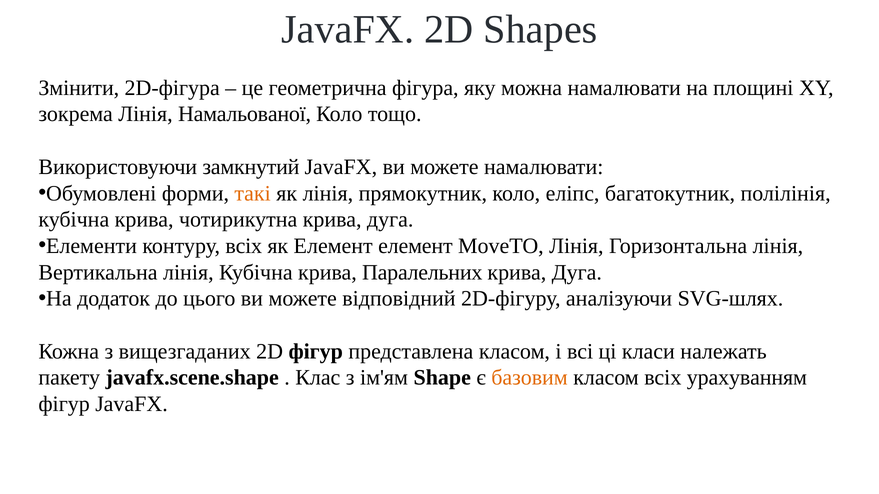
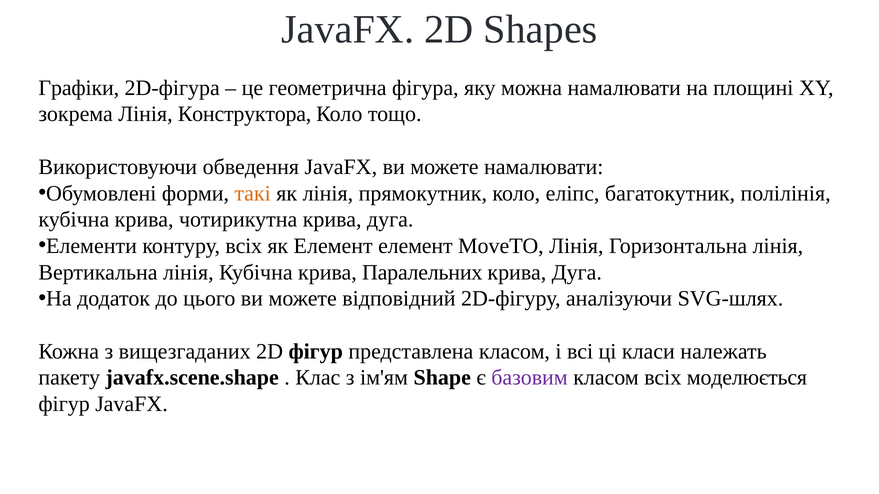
Змінити: Змінити -> Графіки (79, 88)
Намальованої: Намальованої -> Конструктора (245, 114)
замкнутий: замкнутий -> обведення (251, 167)
базовим colour: orange -> purple (530, 378)
урахуванням: урахуванням -> моделюється (747, 378)
